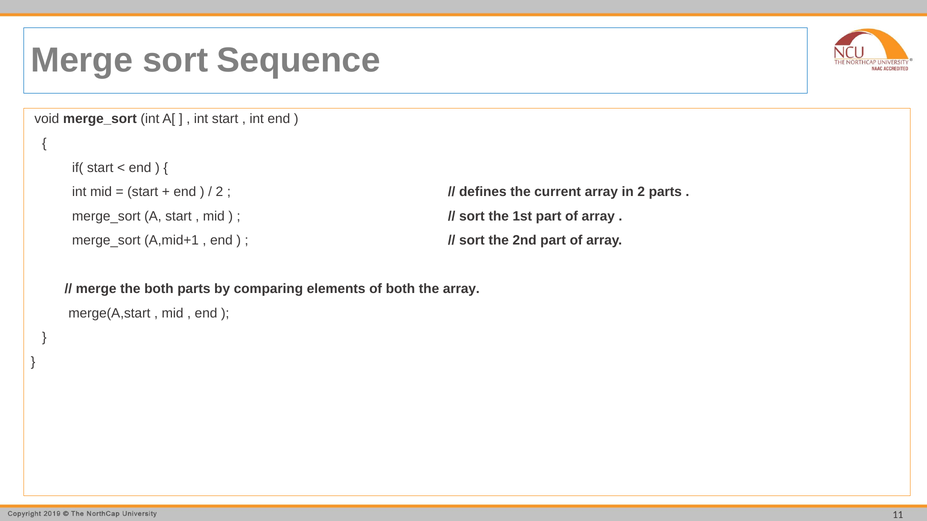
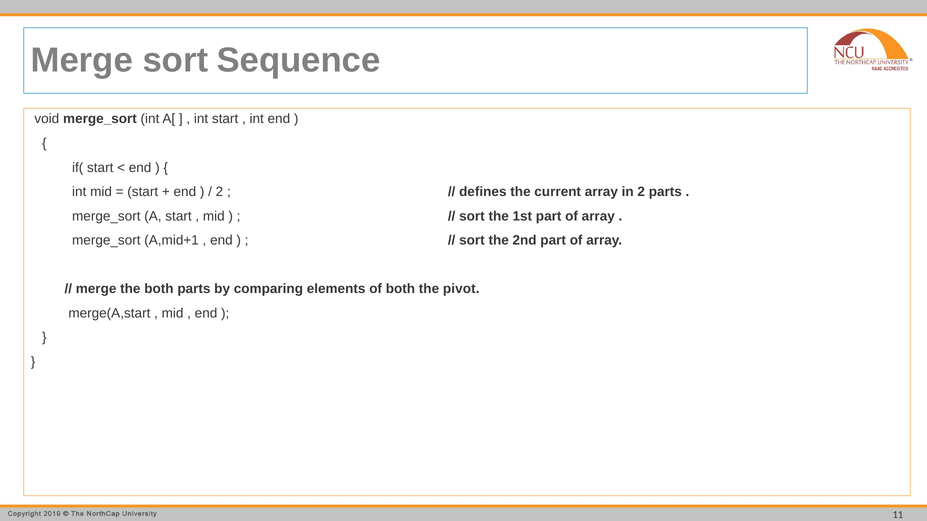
the array: array -> pivot (461, 289)
